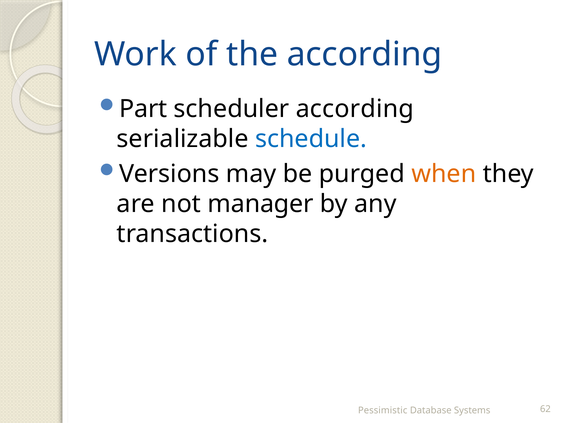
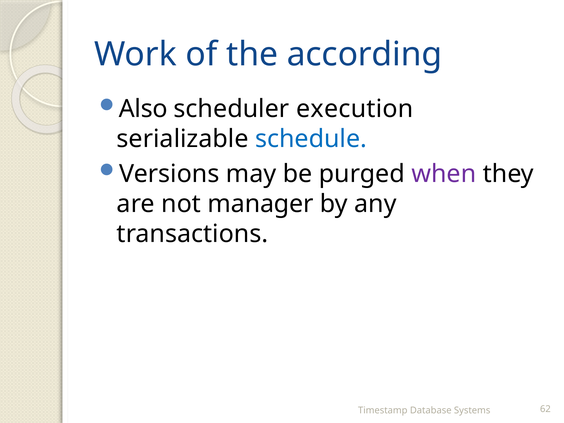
Part: Part -> Also (143, 109)
scheduler according: according -> execution (355, 109)
when colour: orange -> purple (444, 174)
Pessimistic: Pessimistic -> Timestamp (383, 411)
